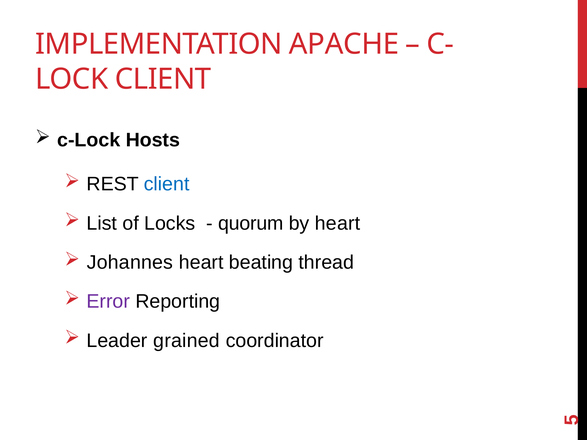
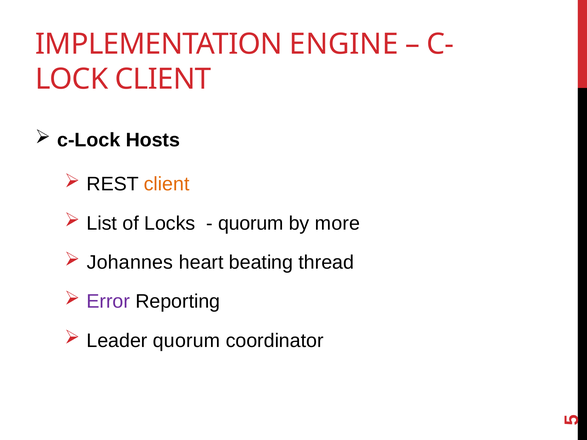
APACHE: APACHE -> ENGINE (344, 44)
client colour: blue -> orange (167, 184)
by heart: heart -> more (338, 223)
Leader grained: grained -> quorum (187, 341)
